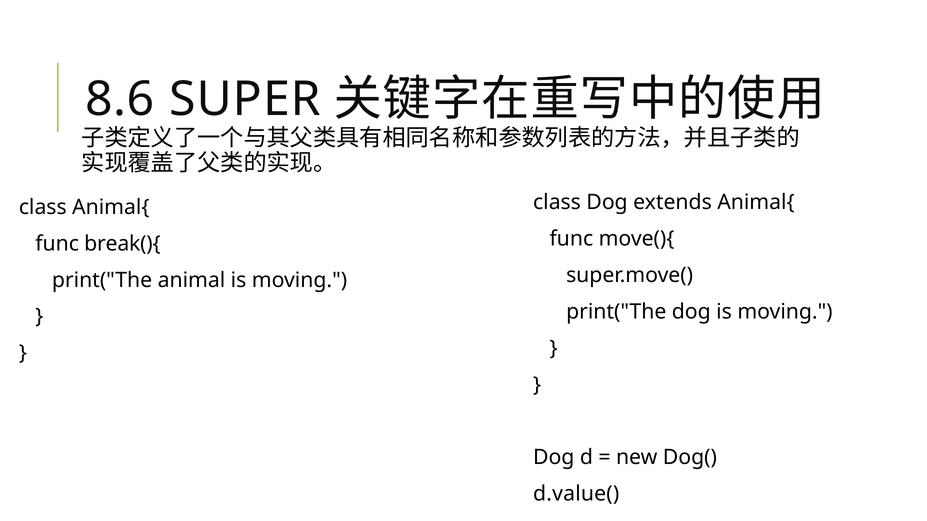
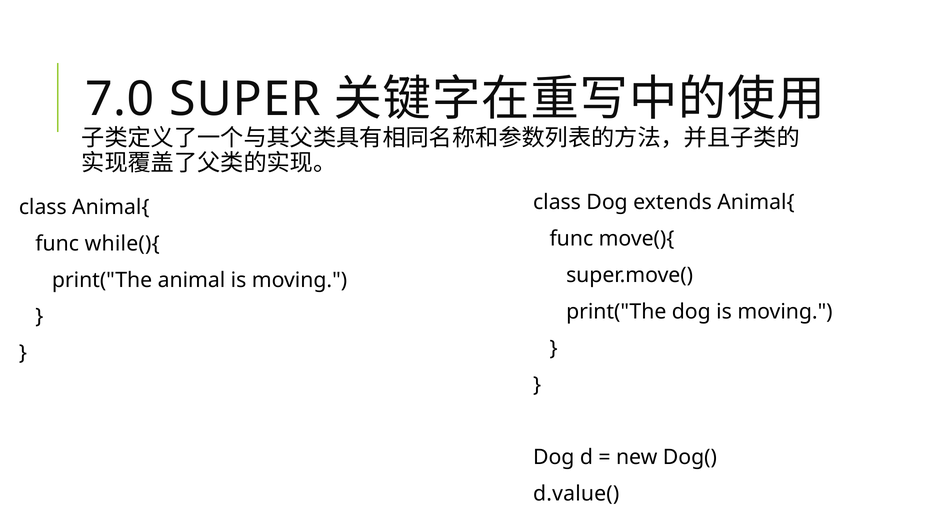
8.6: 8.6 -> 7.0 (120, 99)
break(){: break(){ -> while(){ (122, 244)
